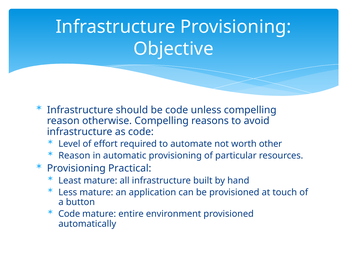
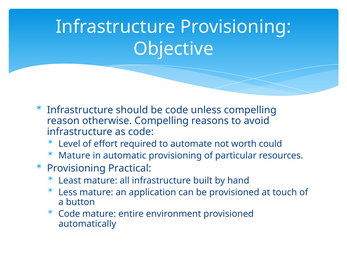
other: other -> could (271, 144)
Reason: Reason -> Mature (74, 156)
